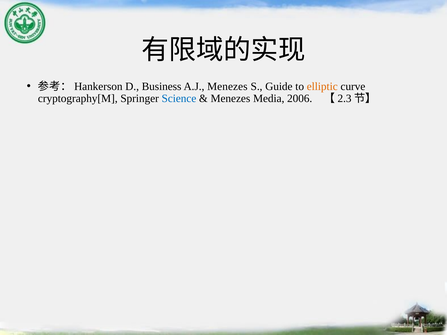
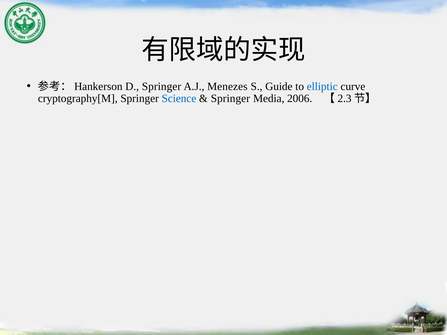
D Business: Business -> Springer (162, 86)
elliptic colour: orange -> blue (322, 86)
Menezes: Menezes -> Springer (230, 99)
